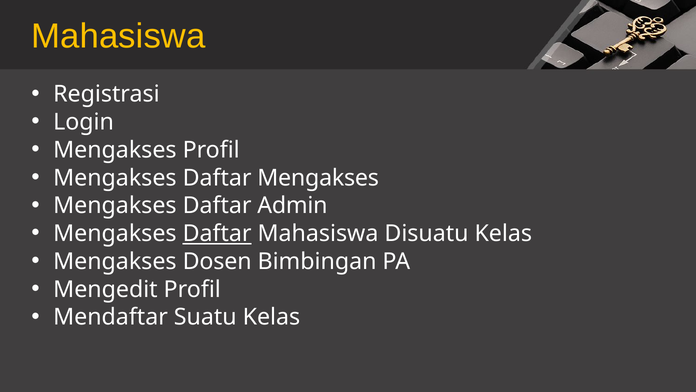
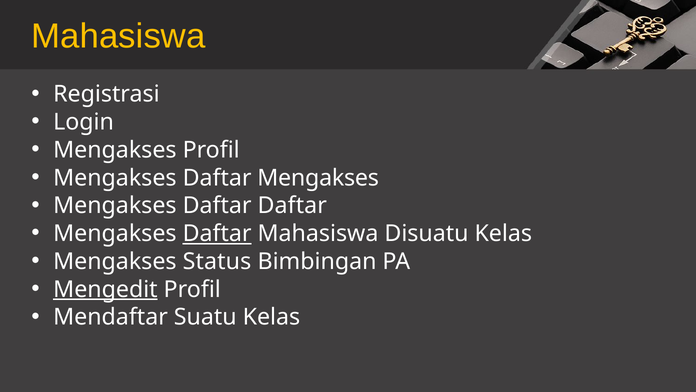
Daftar Admin: Admin -> Daftar (292, 205)
Dosen: Dosen -> Status (217, 261)
Mengedit underline: none -> present (105, 289)
